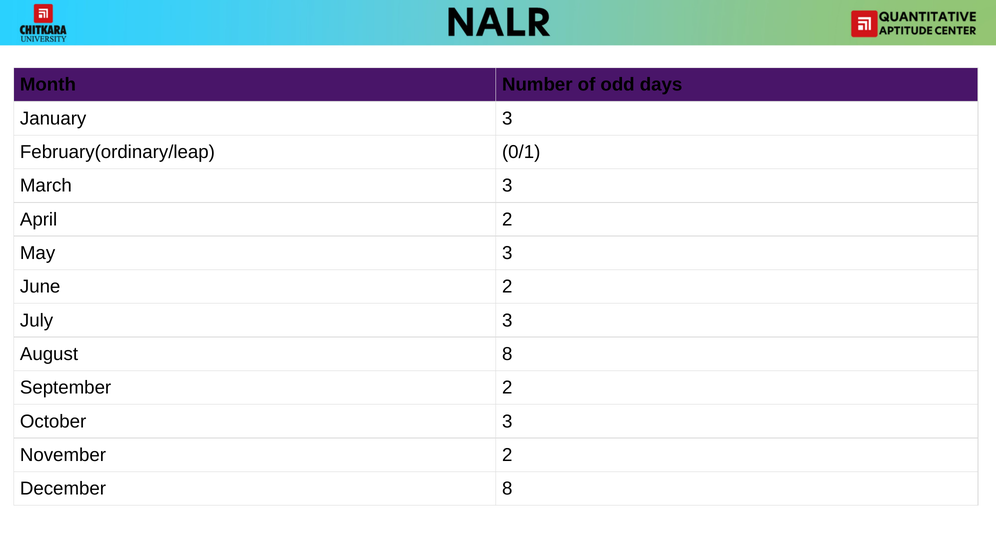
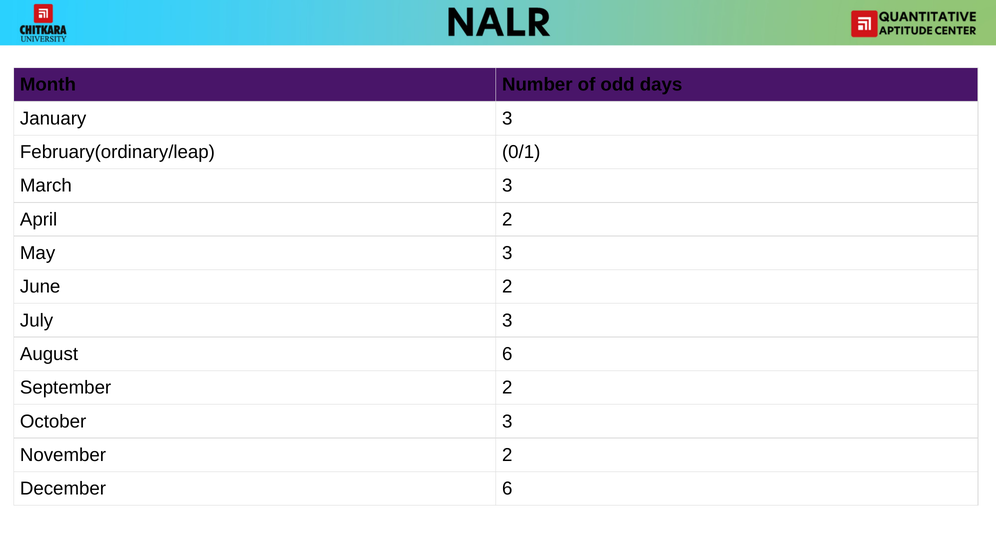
August 8: 8 -> 6 (507, 354)
December 8: 8 -> 6 (507, 489)
